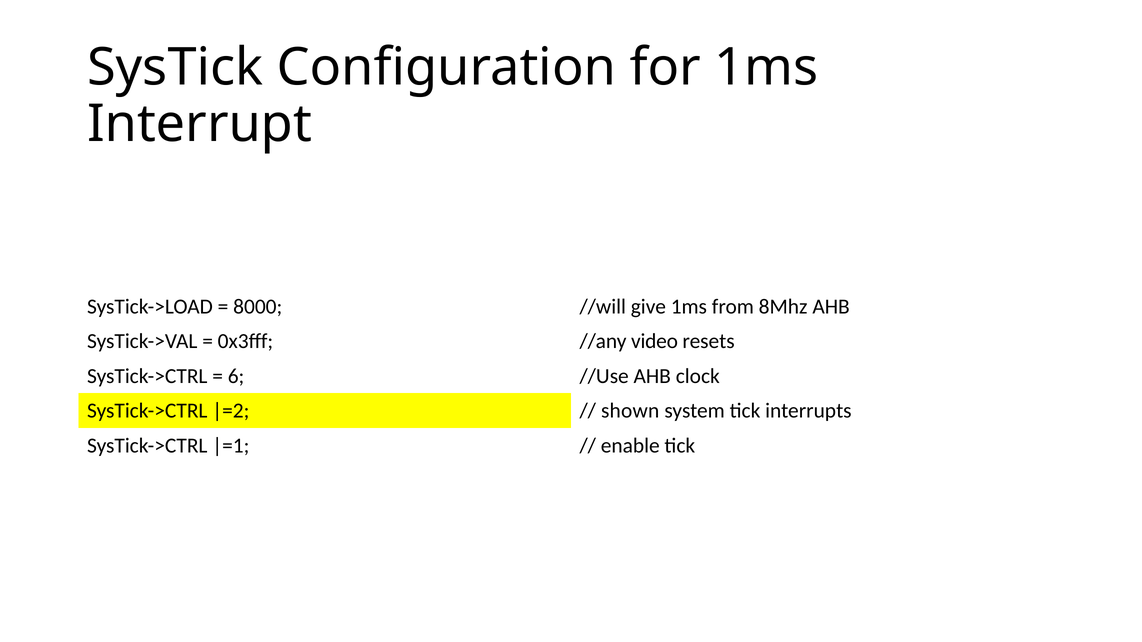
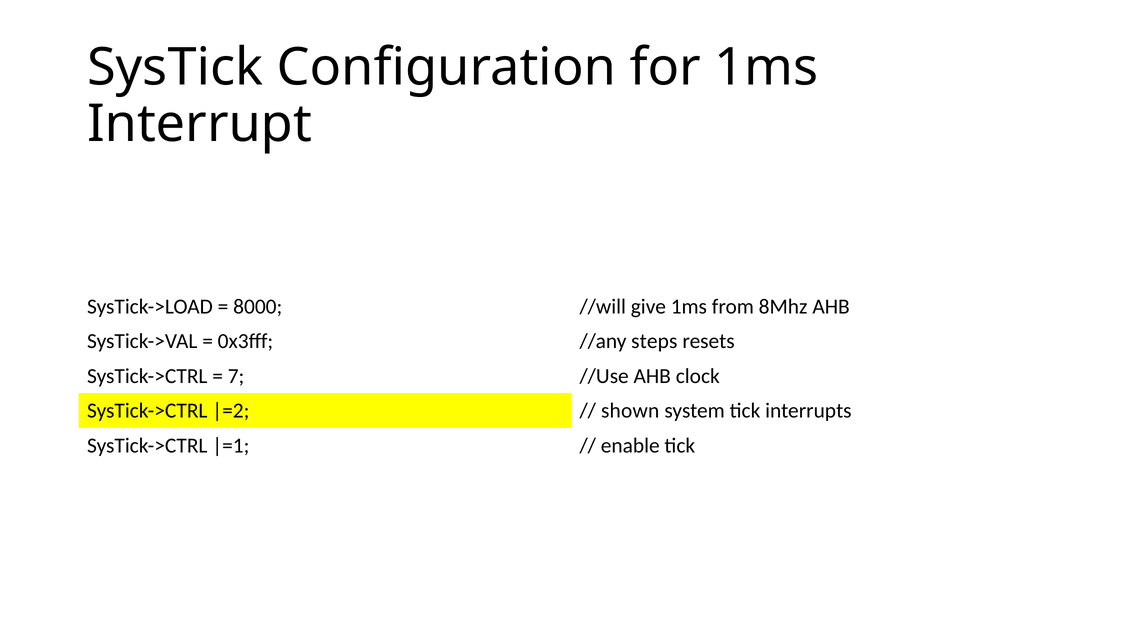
video: video -> steps (654, 341)
6: 6 -> 7 (236, 376)
